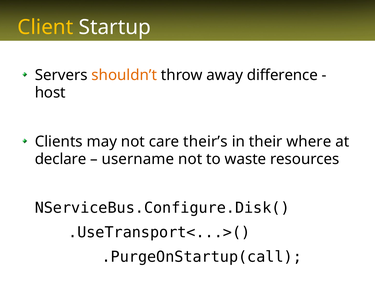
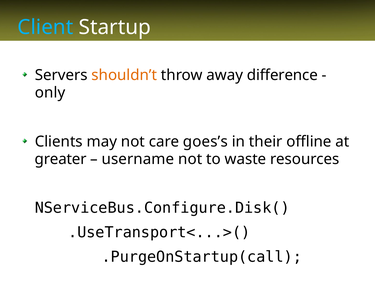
Client colour: yellow -> light blue (45, 27)
host: host -> only (50, 92)
their’s: their’s -> goes’s (205, 141)
where: where -> offline (309, 141)
declare: declare -> greater (61, 159)
